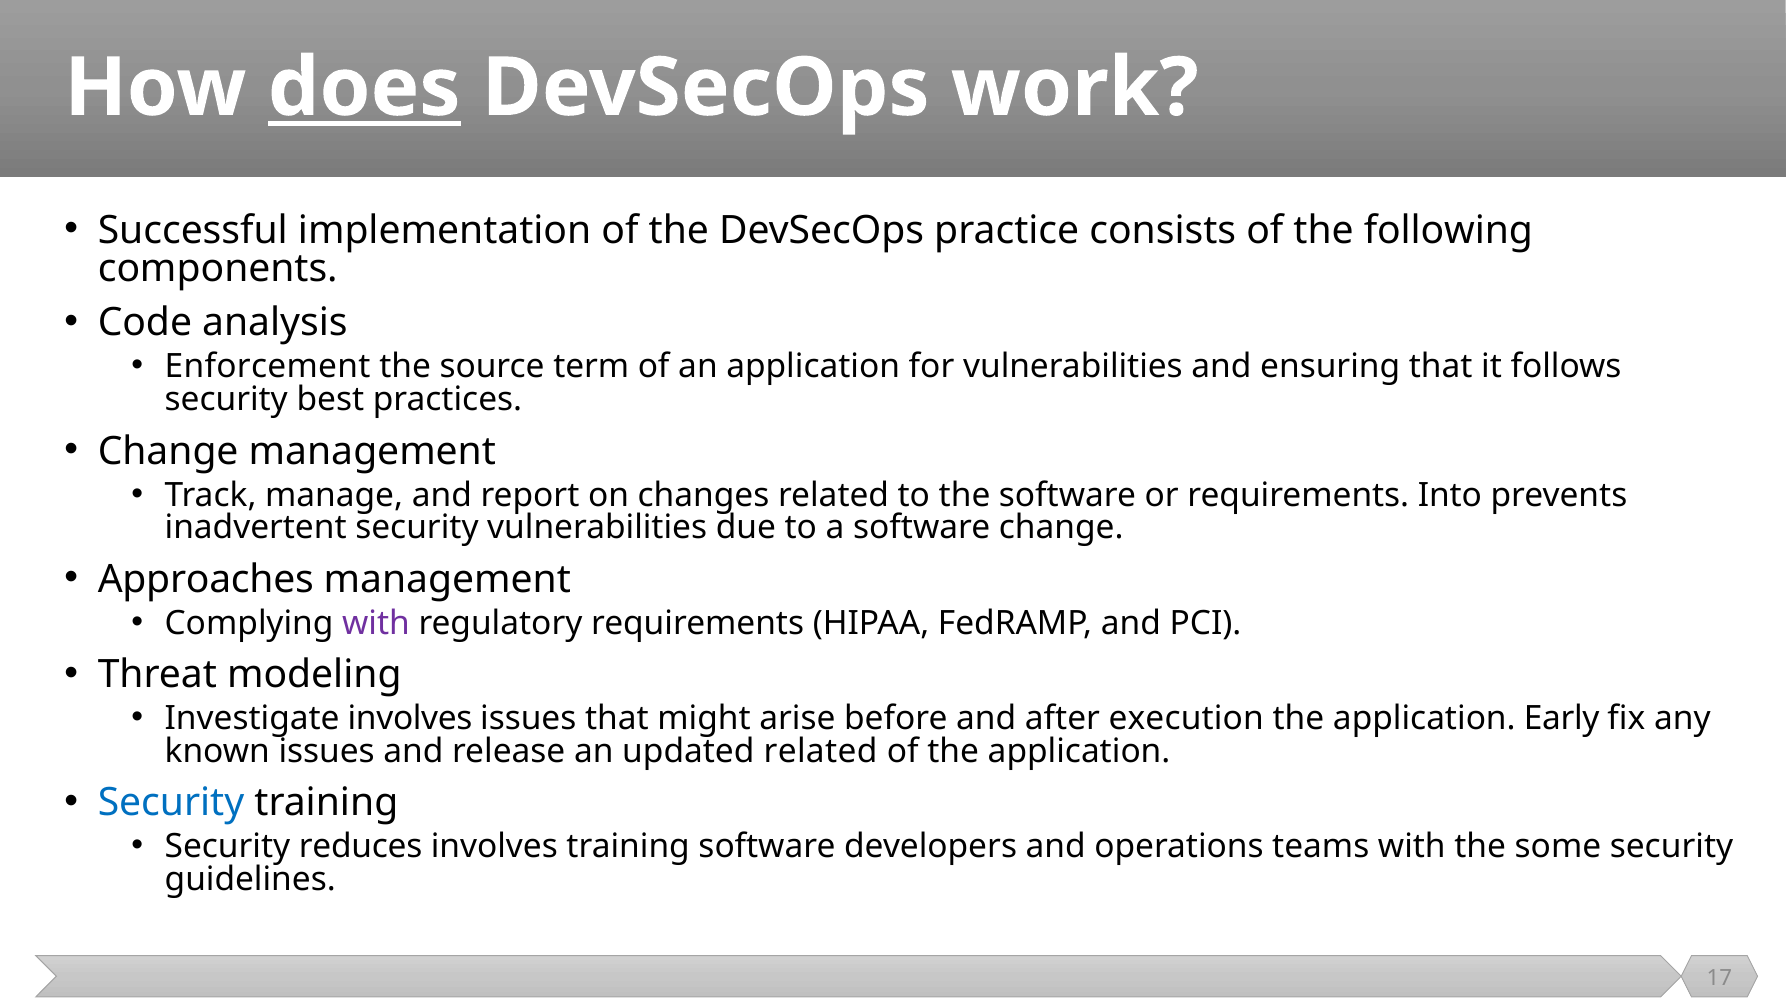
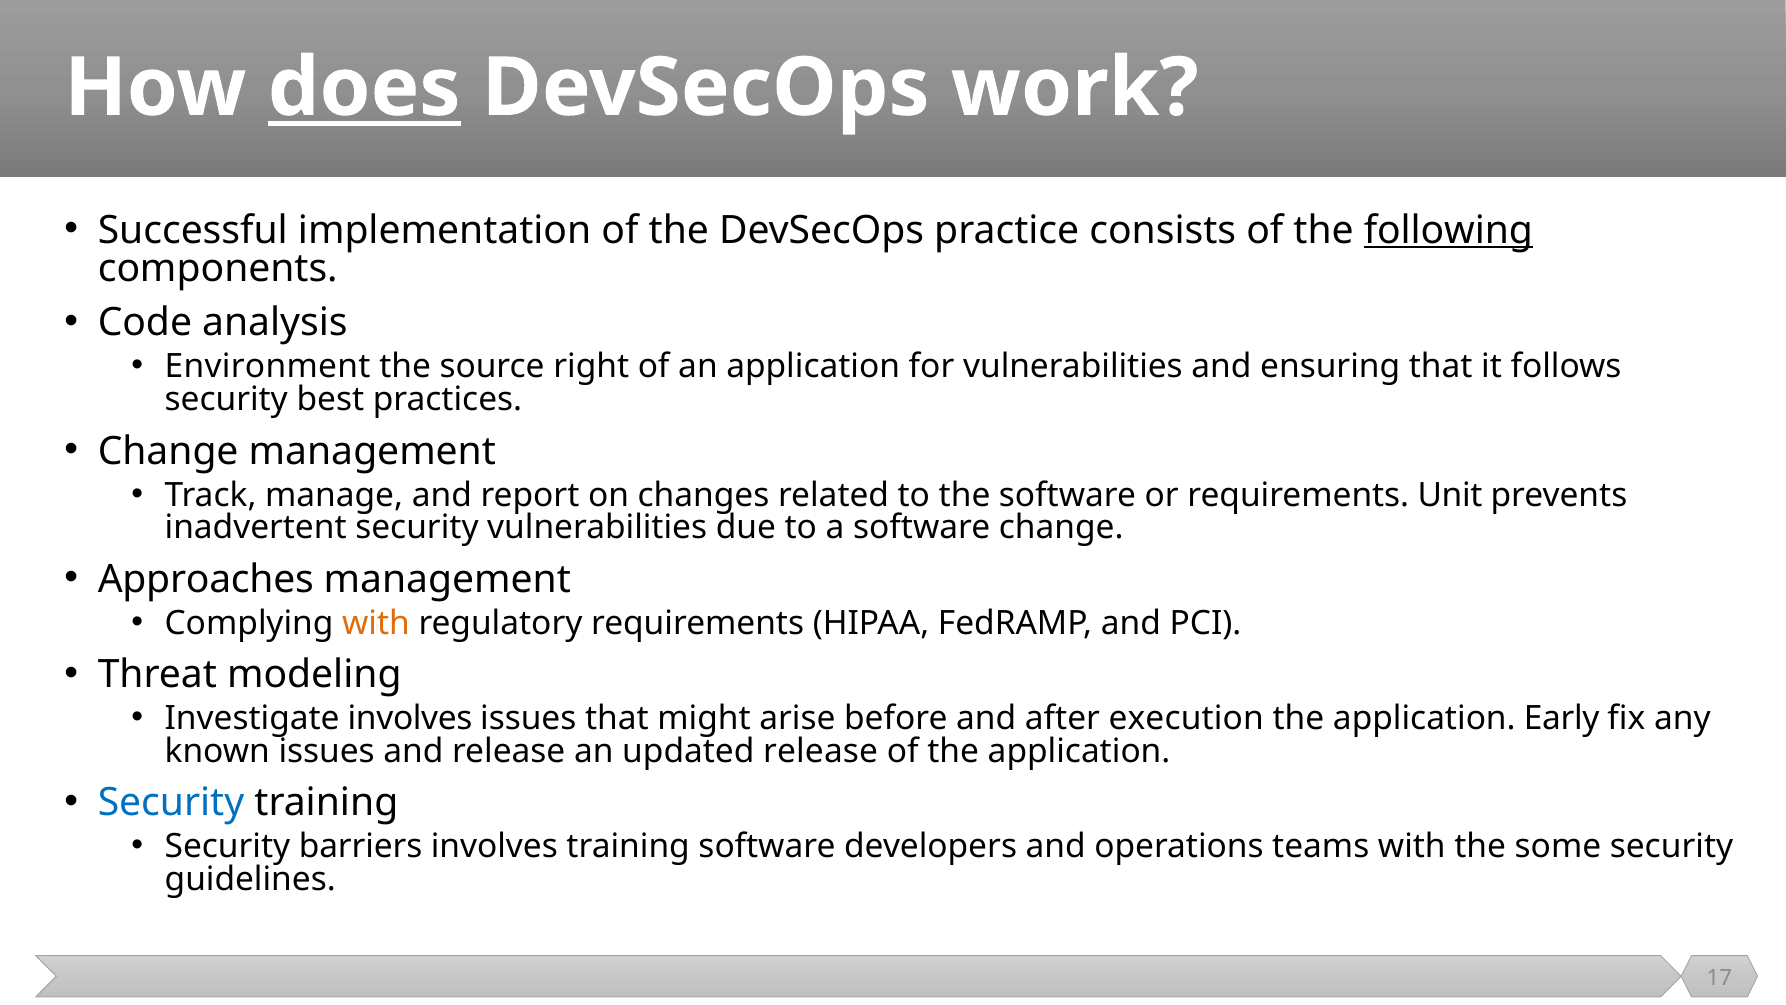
following underline: none -> present (1448, 230)
Enforcement: Enforcement -> Environment (268, 367)
term: term -> right (591, 367)
Into: Into -> Unit (1450, 495)
with colour: purple -> orange (376, 623)
updated related: related -> release (821, 751)
reduces: reduces -> barriers (361, 847)
